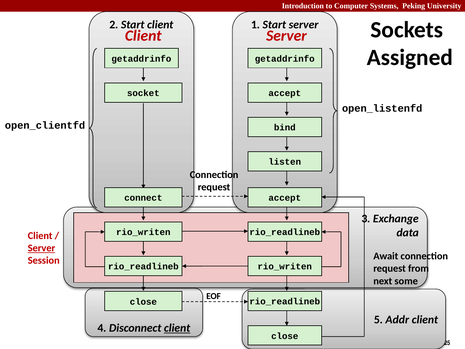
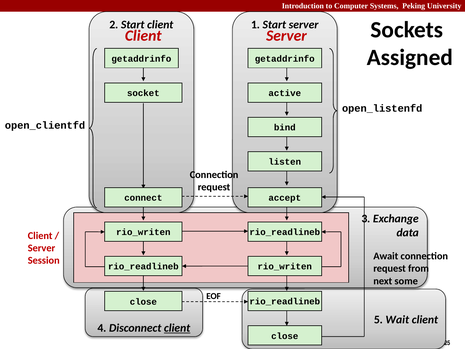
socket accept: accept -> active (285, 93)
Server underline: present -> none (41, 248)
Addr: Addr -> Wait (397, 320)
